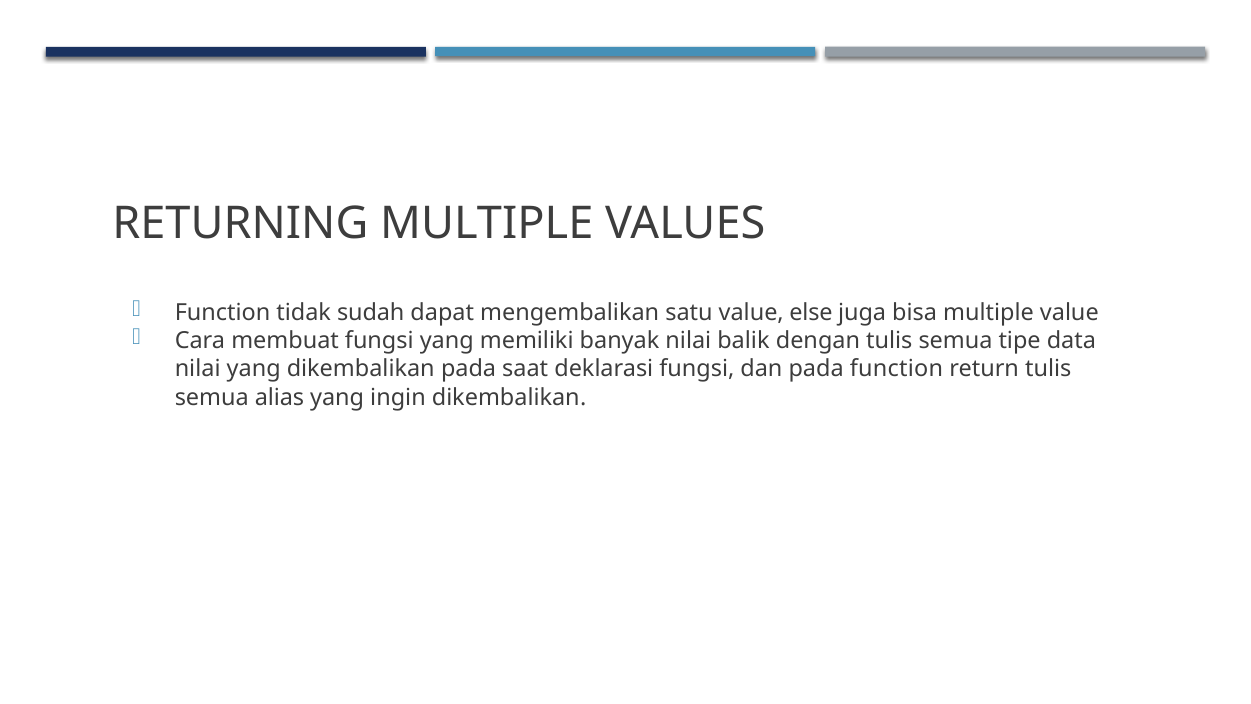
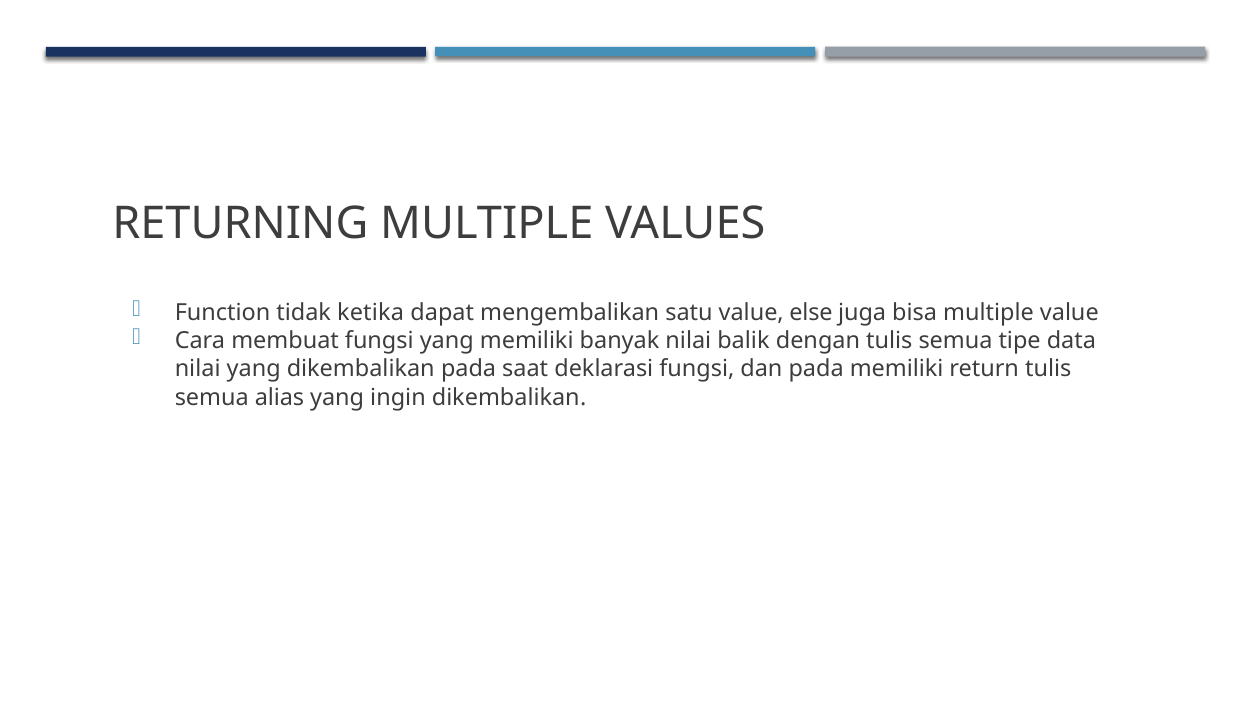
sudah: sudah -> ketika (371, 313)
pada function: function -> memiliki (897, 369)
